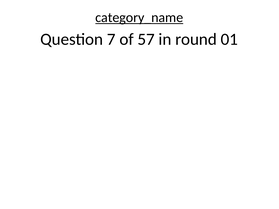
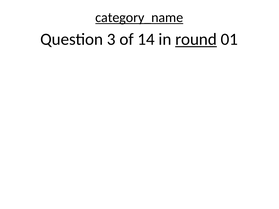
7: 7 -> 3 (111, 39)
57: 57 -> 14 (146, 39)
round underline: none -> present (196, 39)
